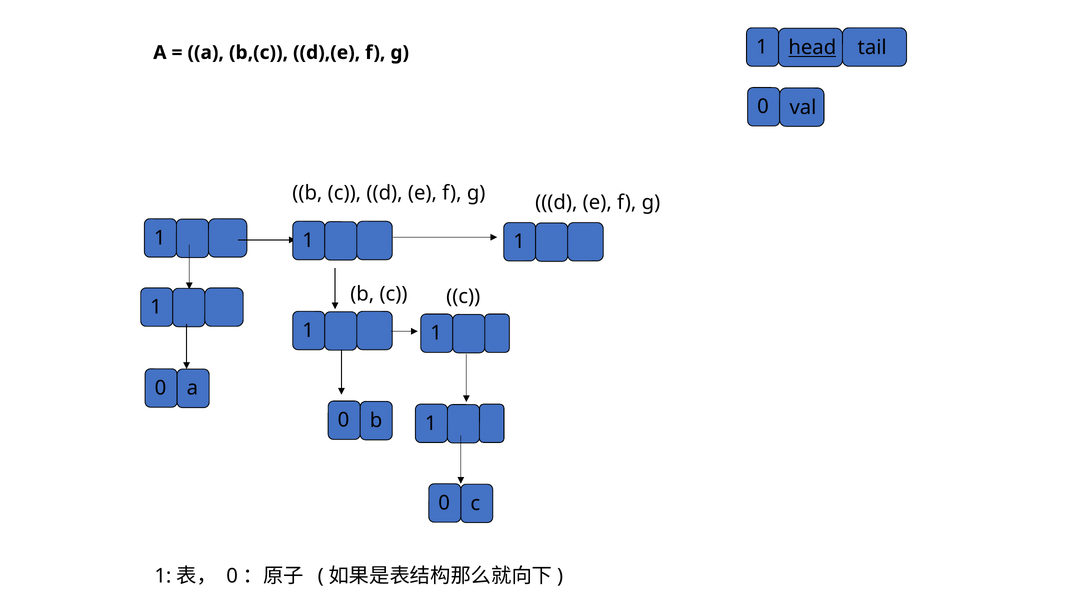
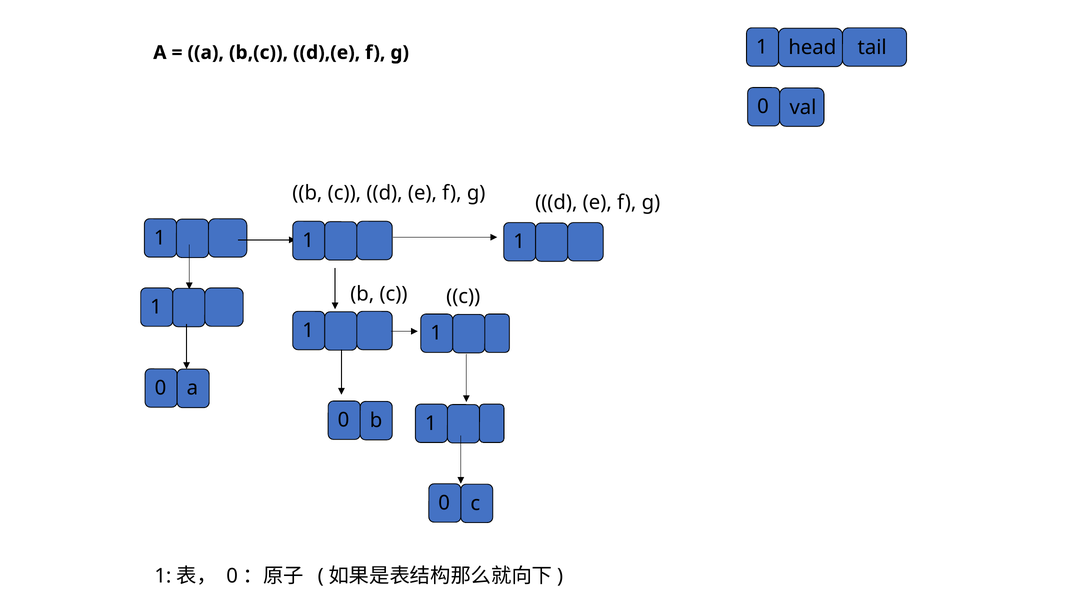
head underline: present -> none (812, 48)
